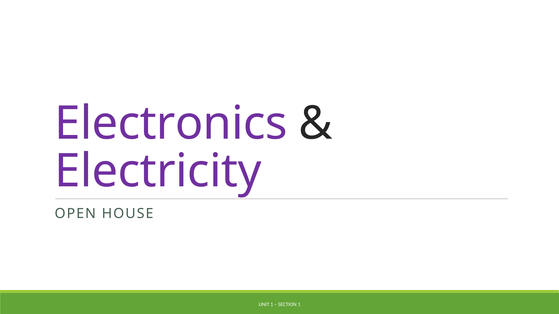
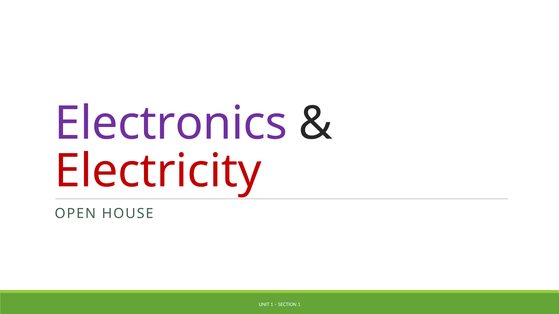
Electricity colour: purple -> red (158, 171)
